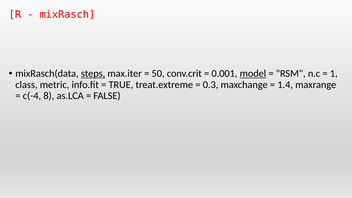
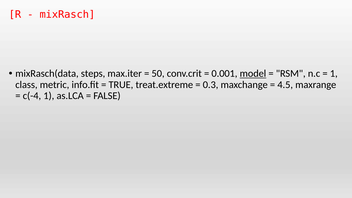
steps underline: present -> none (93, 74)
1.4: 1.4 -> 4.5 (285, 85)
c(-4 8: 8 -> 1 (49, 96)
